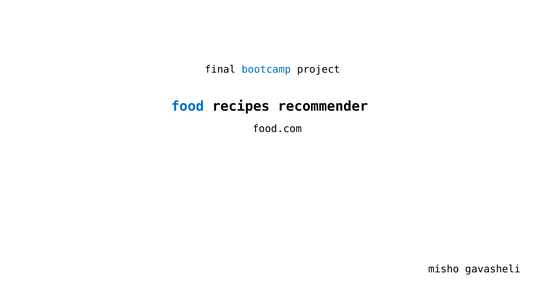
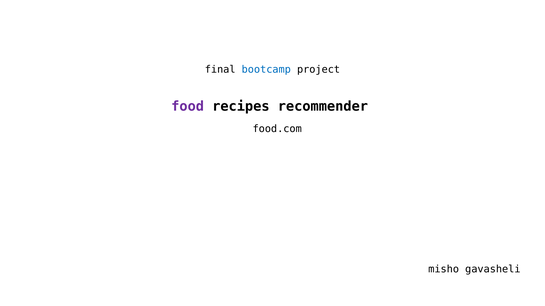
food colour: blue -> purple (188, 107)
